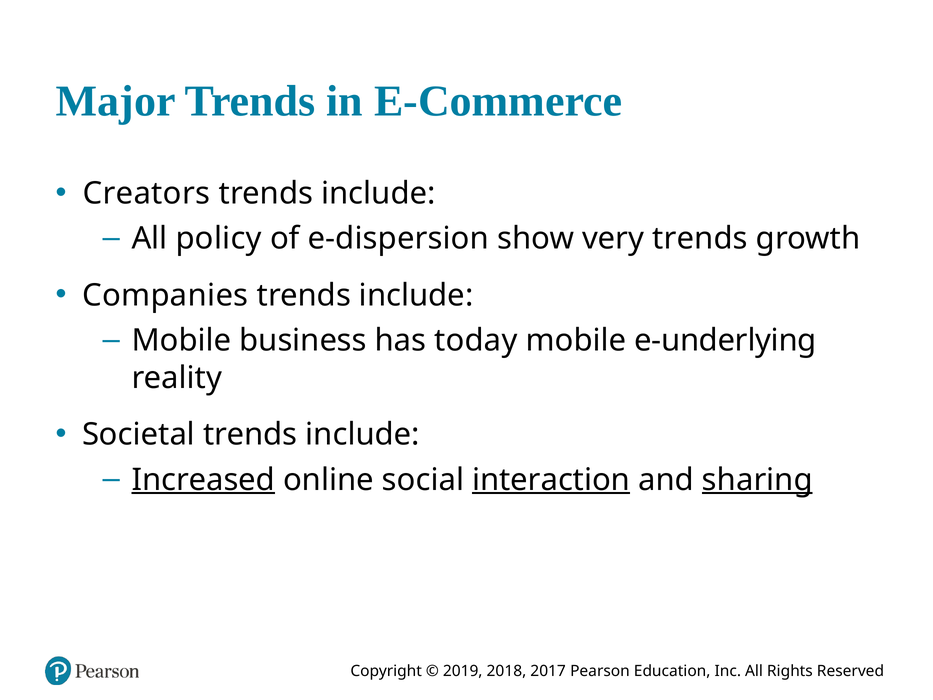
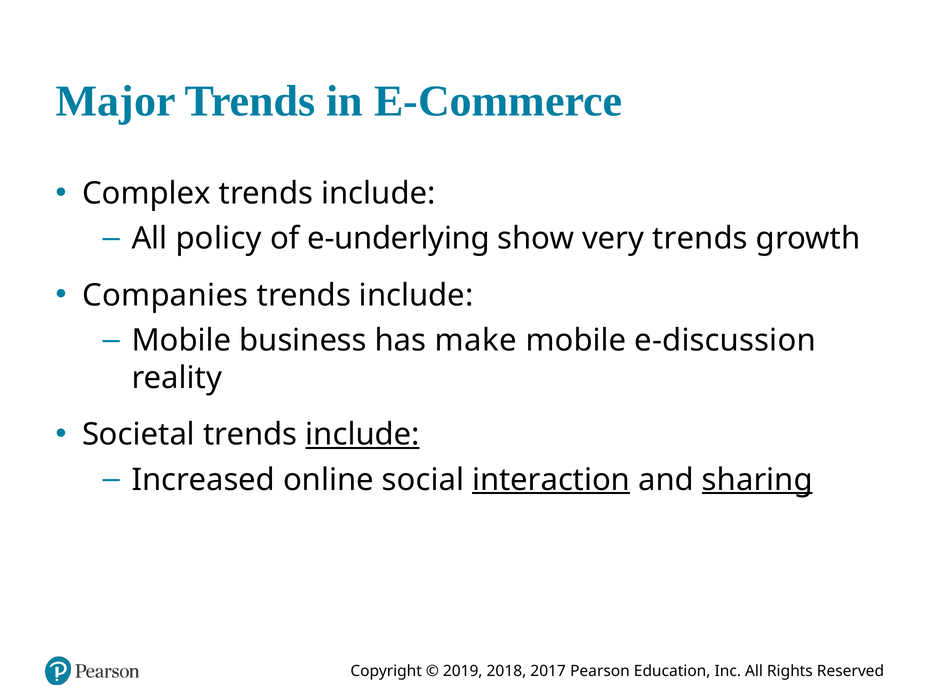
Creators: Creators -> Complex (146, 193)
e-dispersion: e-dispersion -> e-underlying (399, 239)
today: today -> make (476, 340)
e-underlying: e-underlying -> e-discussion (725, 340)
include underline: none -> present (363, 434)
Increased underline: present -> none (203, 480)
